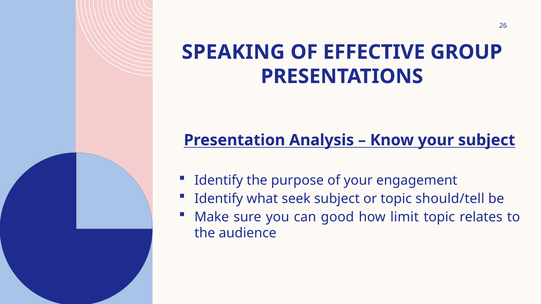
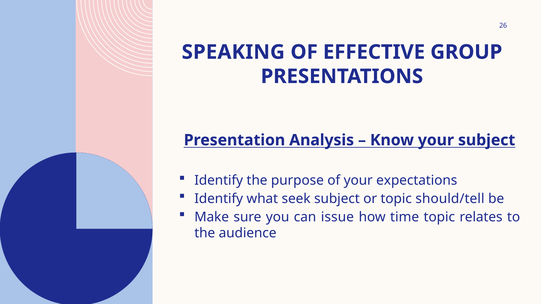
engagement: engagement -> expectations (417, 181)
good: good -> issue (337, 217)
limit: limit -> time (405, 217)
